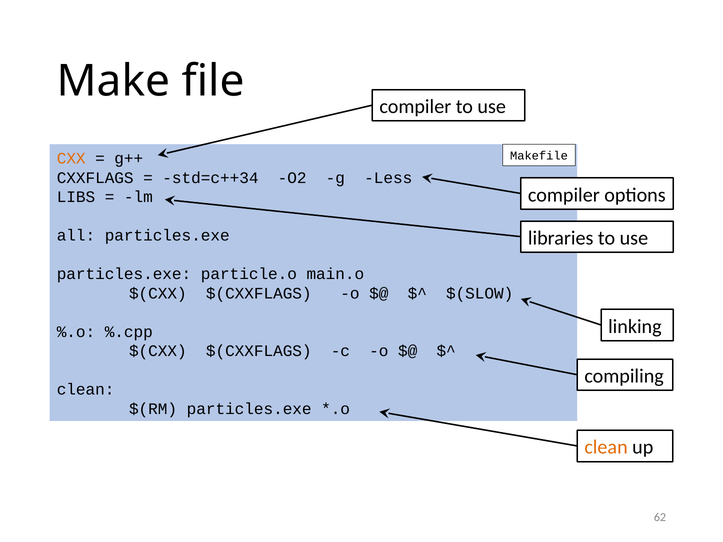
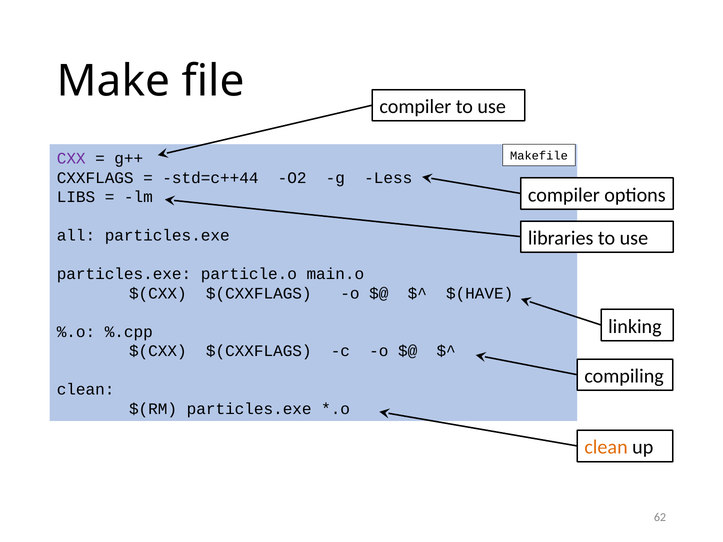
CXX colour: orange -> purple (71, 159)
std=c++34: std=c++34 -> std=c++44 (210, 178)
$(SLOW: $(SLOW -> $(HAVE (480, 294)
